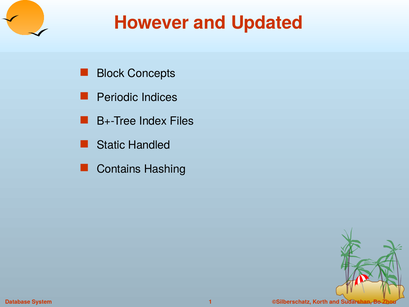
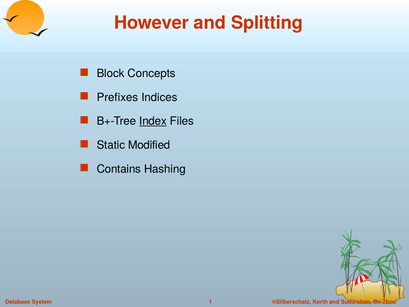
Updated: Updated -> Splitting (267, 23)
Periodic: Periodic -> Prefixes (117, 97)
Index underline: none -> present (153, 121)
Handled: Handled -> Modified (149, 145)
